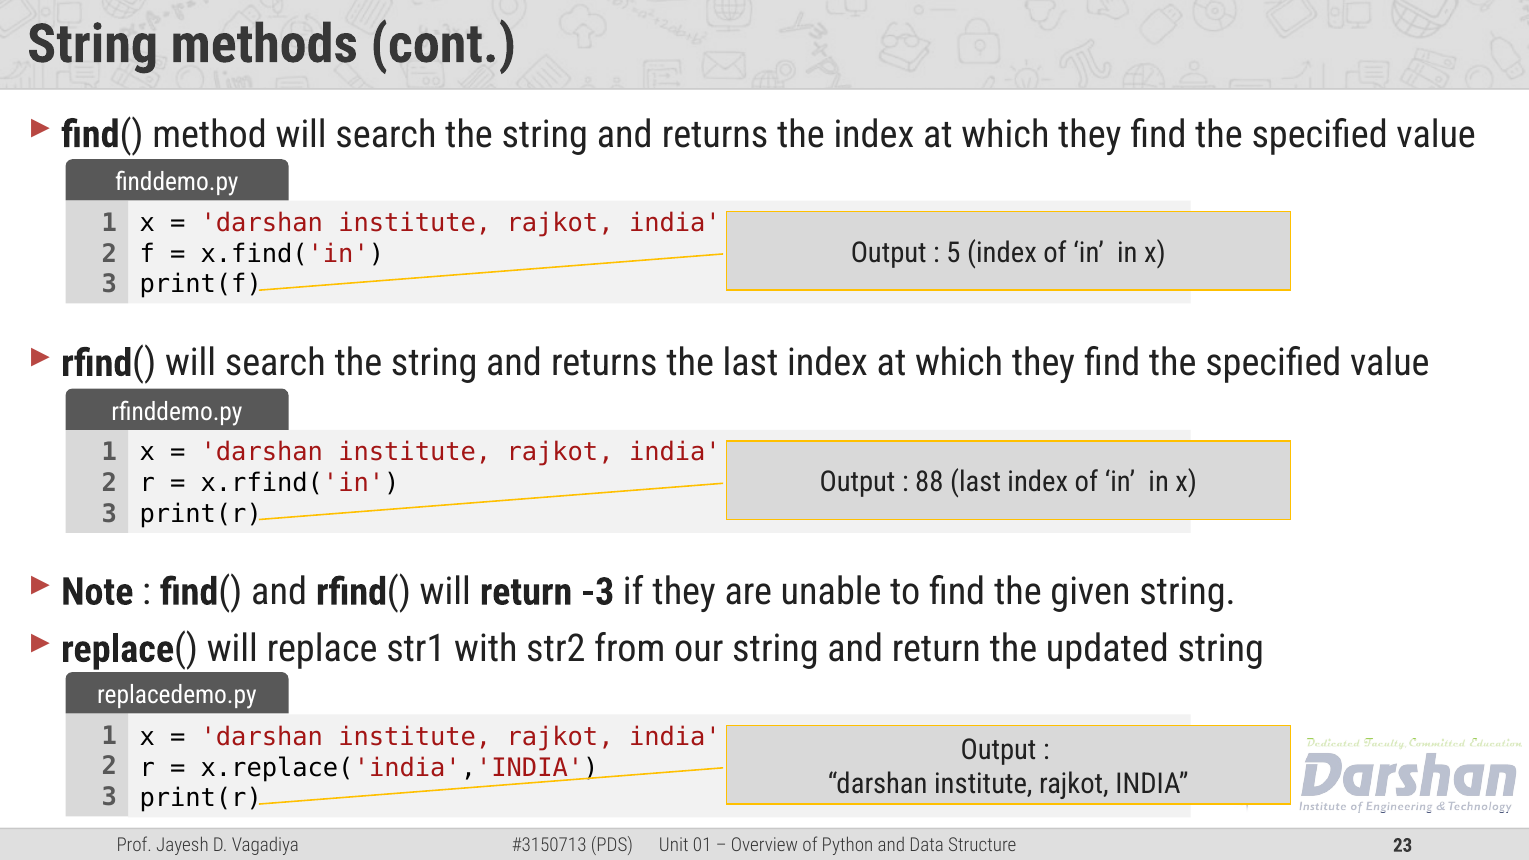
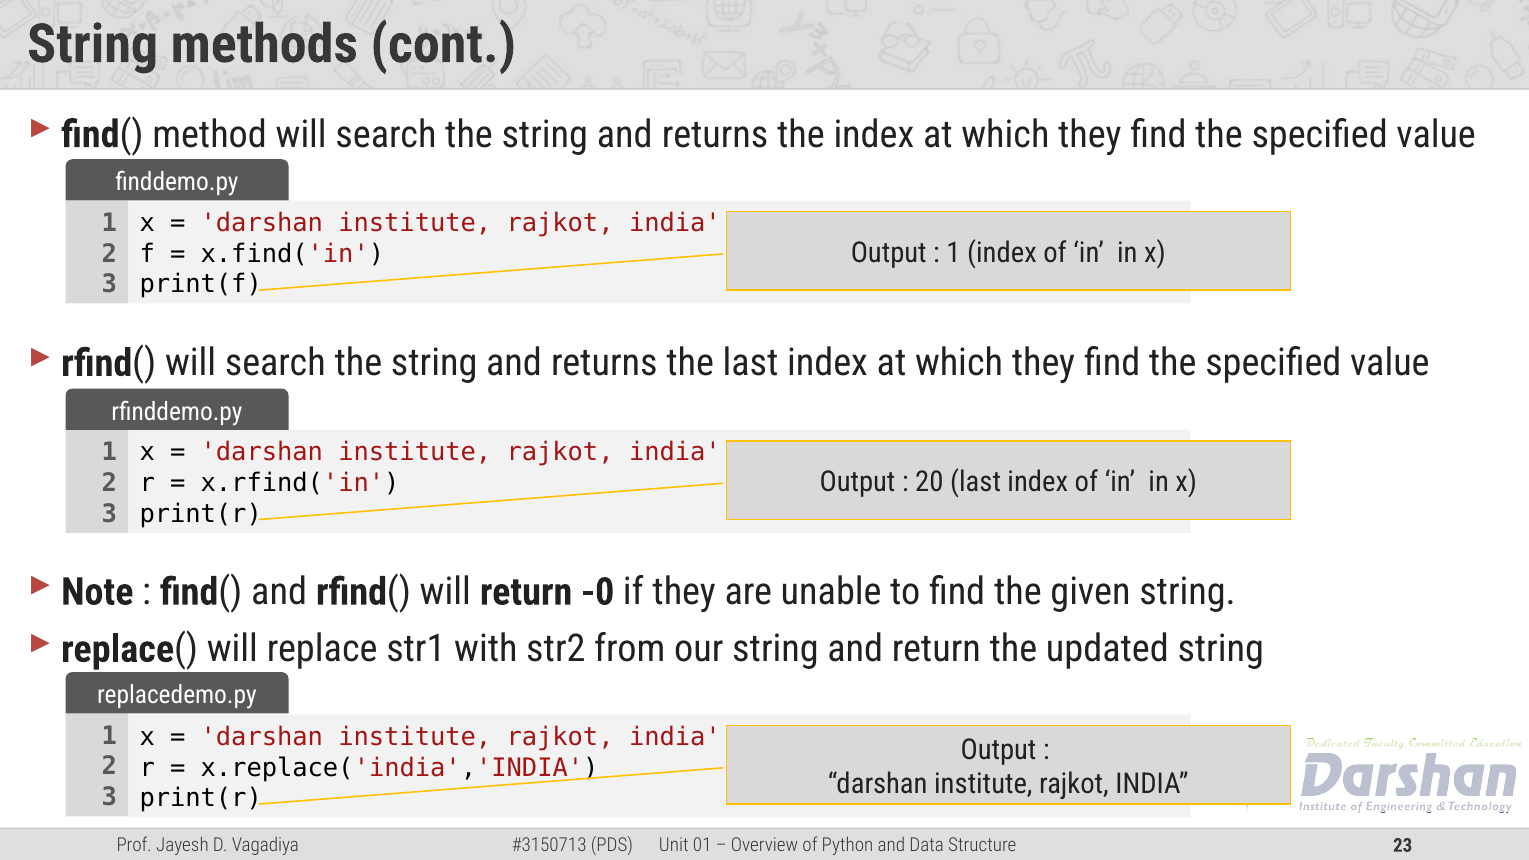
5: 5 -> 1 (954, 253)
88: 88 -> 20 (929, 482)
-3: -3 -> -0 (598, 592)
